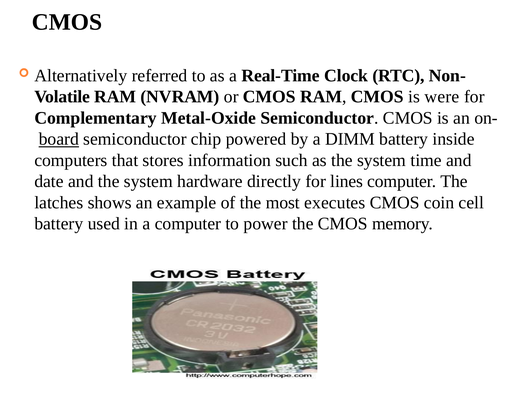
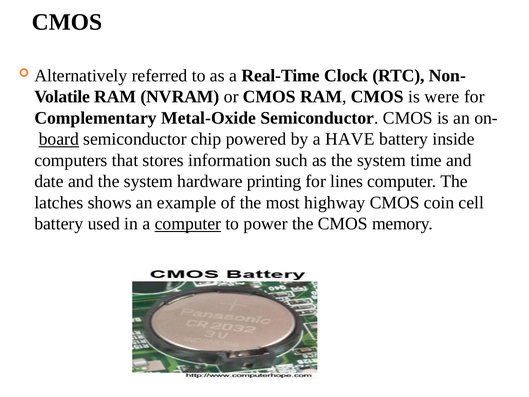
DIMM: DIMM -> HAVE (350, 139)
directly: directly -> printing (274, 181)
executes: executes -> highway (335, 203)
computer underline: none -> present (188, 224)
